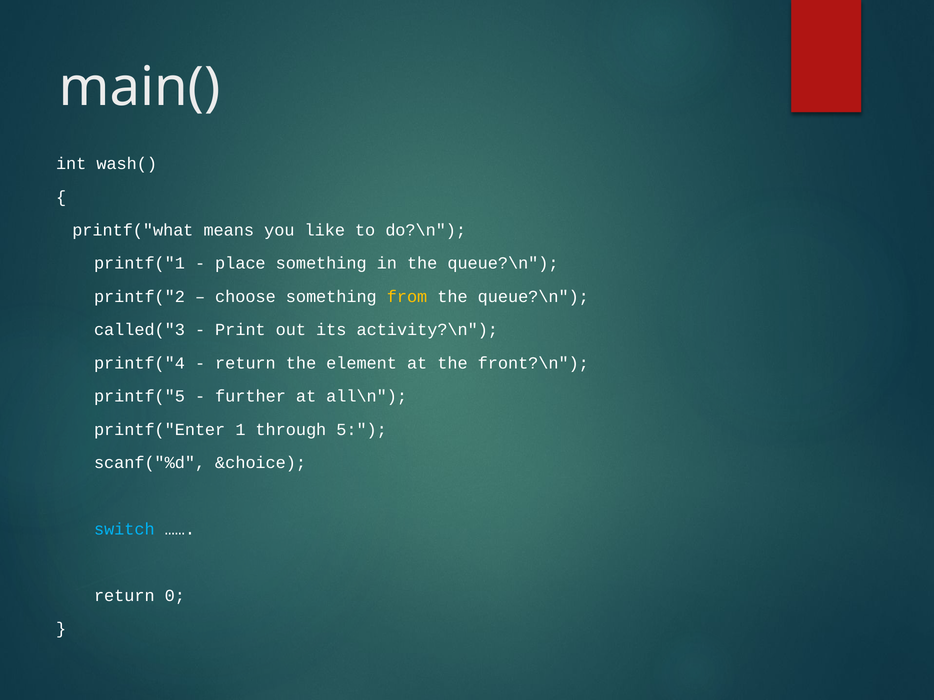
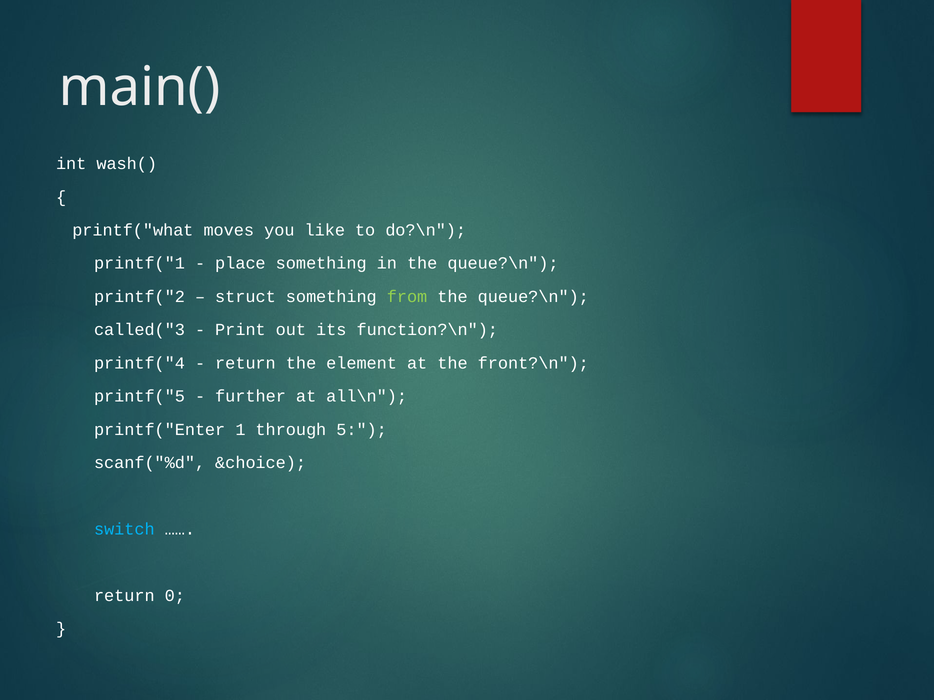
means: means -> moves (229, 230)
choose: choose -> struct (245, 297)
from colour: yellow -> light green (407, 297)
activity?\n: activity?\n -> function?\n (427, 330)
